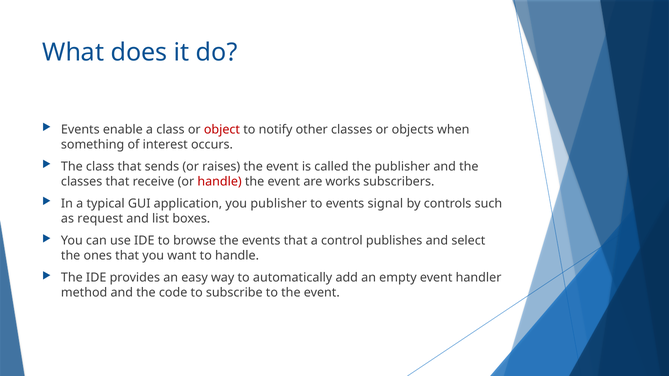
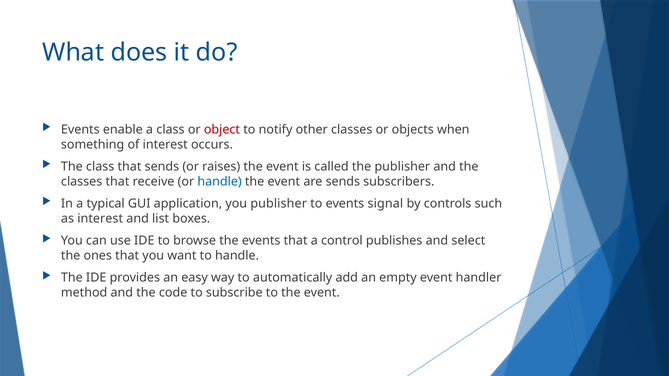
handle colour: red -> blue (220, 182)
are works: works -> sends (343, 182)
as request: request -> interest (100, 219)
